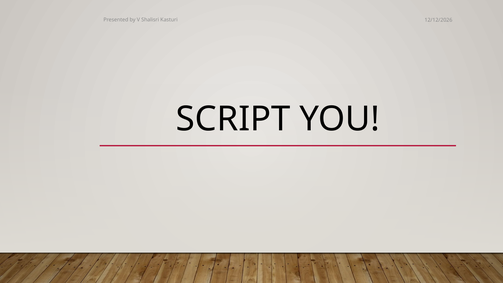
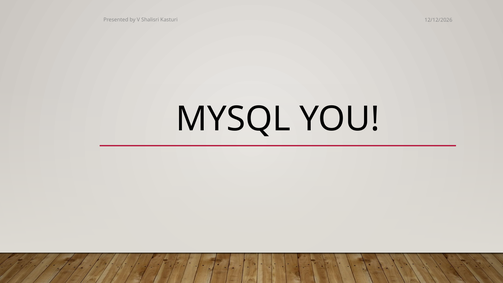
SCRIPT: SCRIPT -> MYSQL (233, 119)
